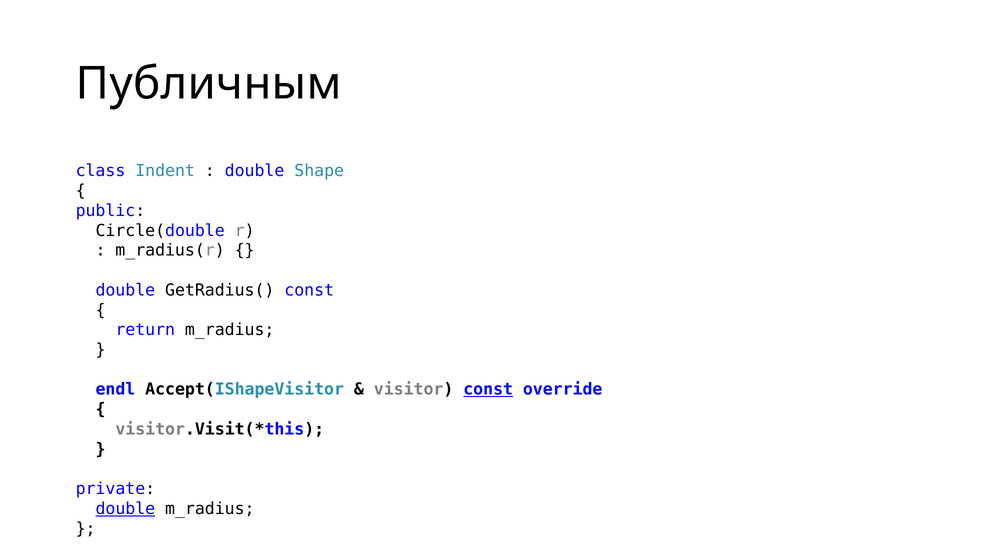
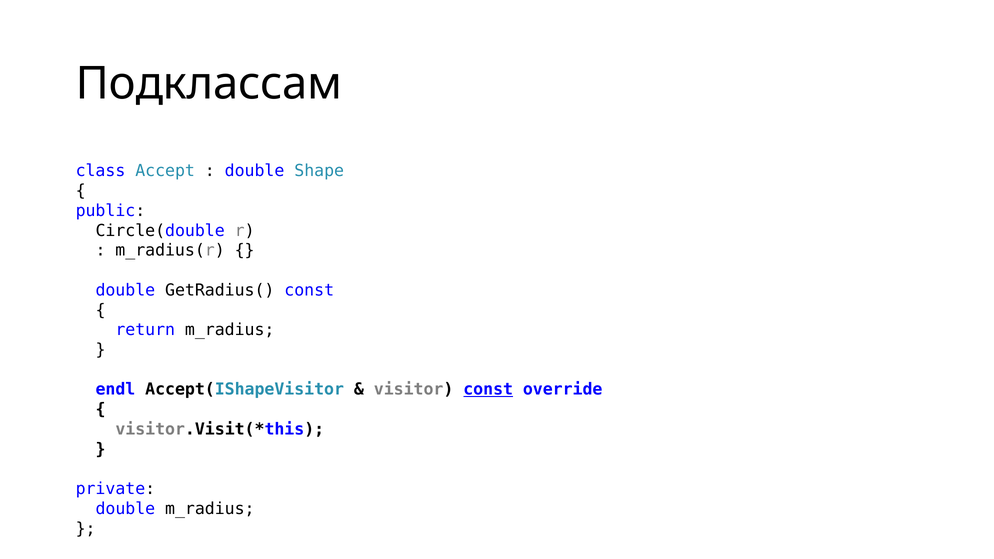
Публичным: Публичным -> Подклассам (209, 83)
Indent: Indent -> Accept (165, 171)
double underline: present -> none (125, 509)
